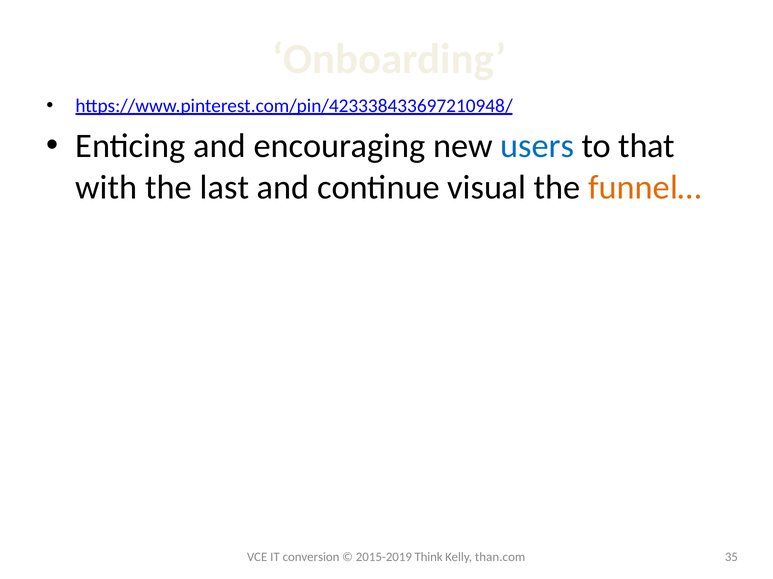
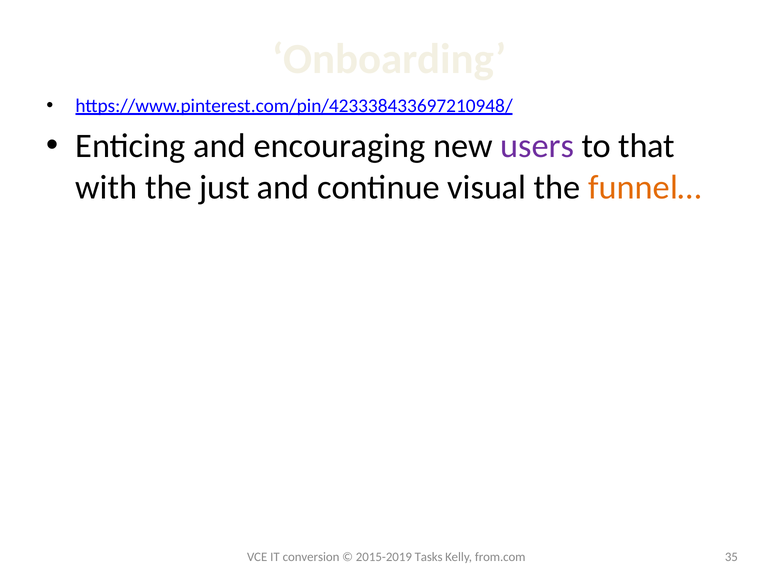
users colour: blue -> purple (537, 146)
last: last -> just (225, 188)
Think: Think -> Tasks (429, 558)
than.com: than.com -> from.com (500, 558)
